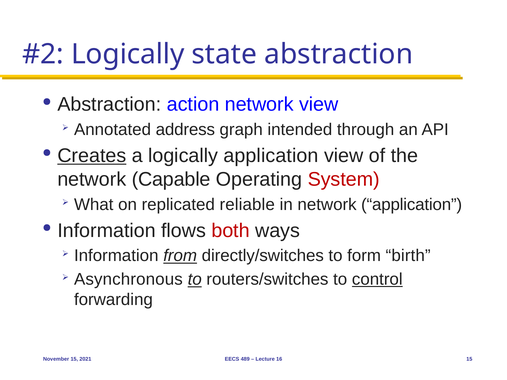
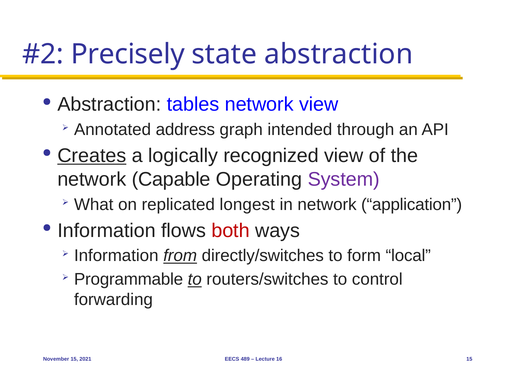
Logically: Logically -> Precisely (128, 54)
action: action -> tables (193, 104)
logically application: application -> recognized (271, 156)
System colour: red -> purple (344, 179)
reliable: reliable -> longest (247, 205)
birth: birth -> local (408, 256)
Asynchronous: Asynchronous -> Programmable (129, 280)
control underline: present -> none (377, 280)
